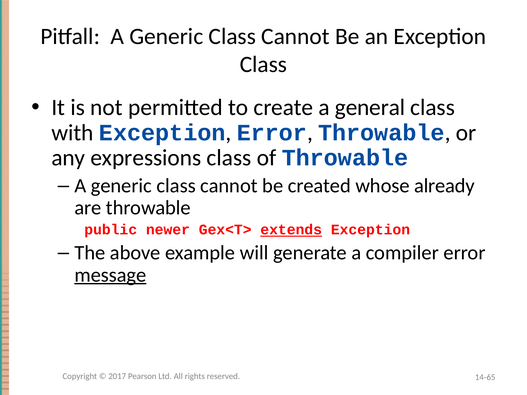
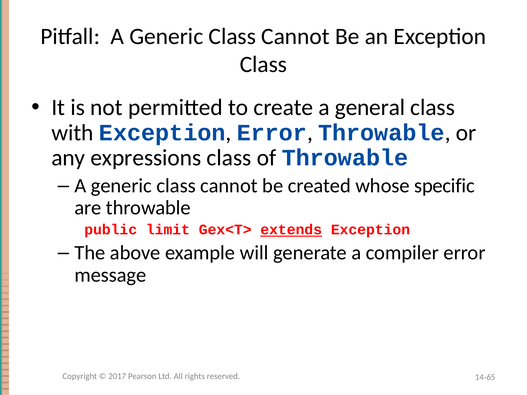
already: already -> specific (444, 186)
newer: newer -> limit (168, 230)
message underline: present -> none (110, 275)
